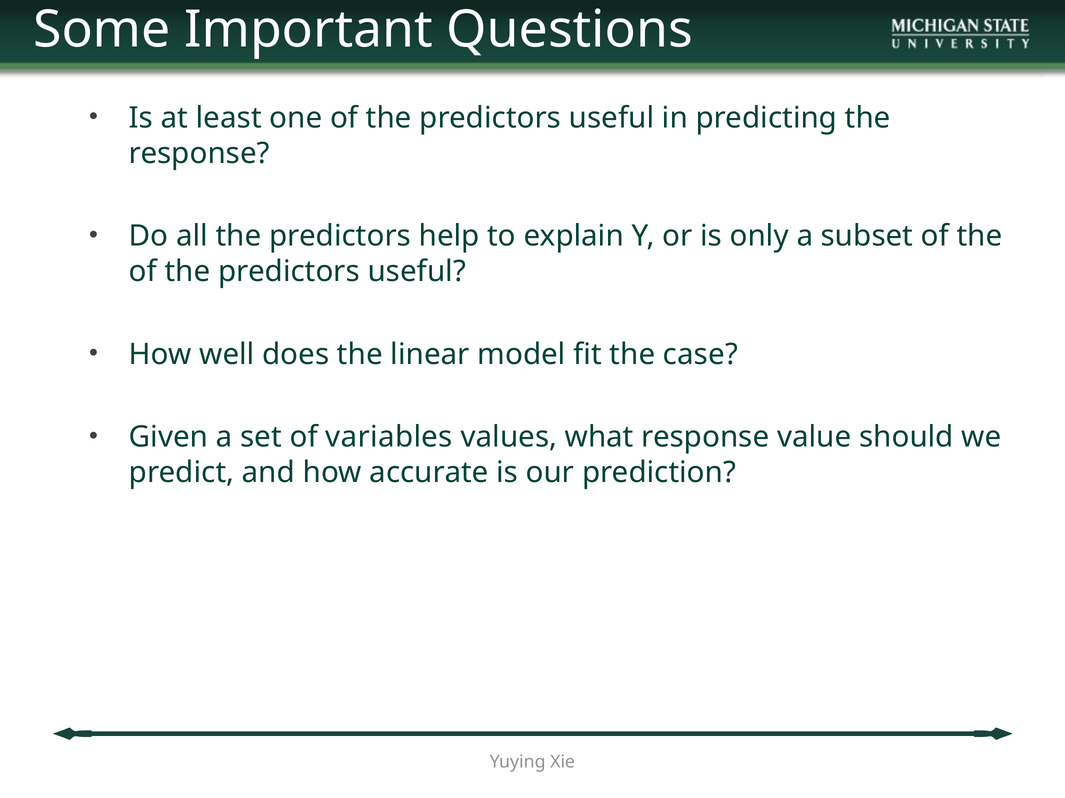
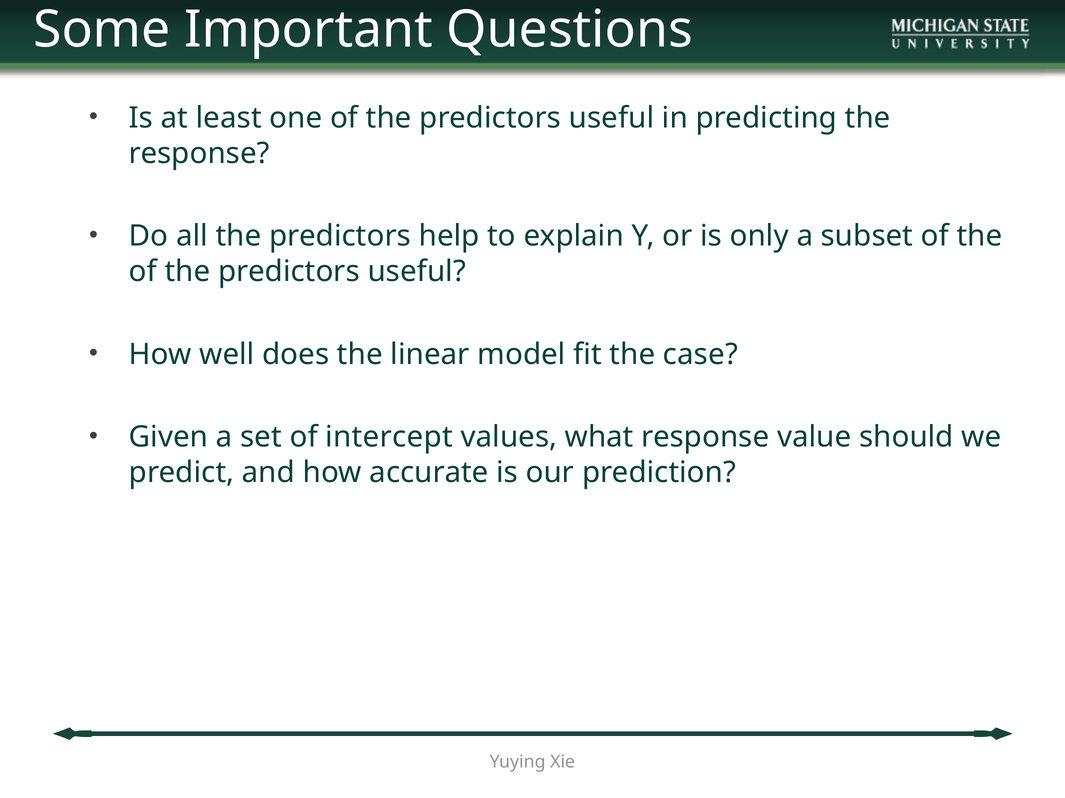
variables: variables -> intercept (389, 437)
